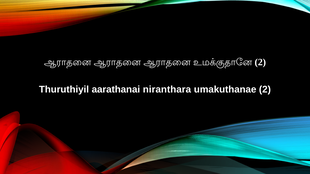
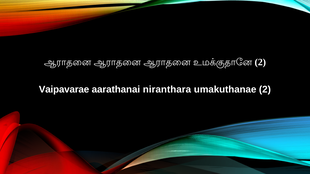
Thuruthiyil: Thuruthiyil -> Vaipavarae (64, 90)
